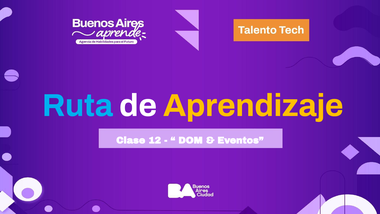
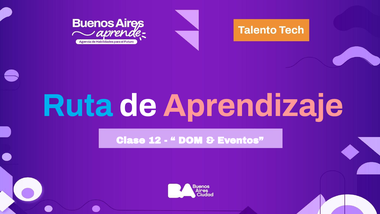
Aprendizaje colour: yellow -> pink (253, 105)
